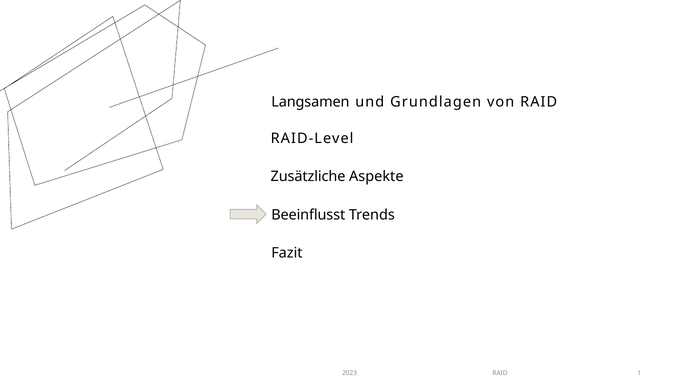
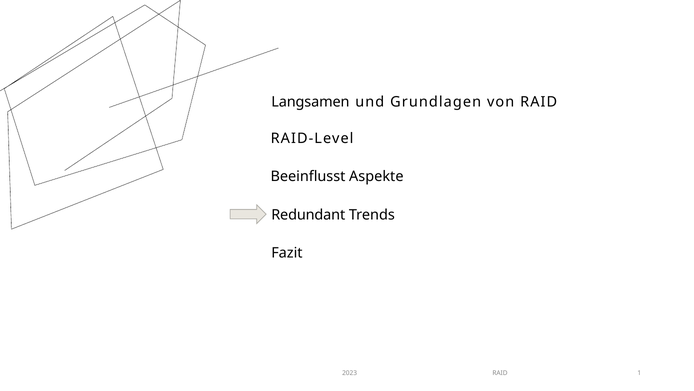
Zusätzliche: Zusätzliche -> Beeinflusst (308, 176)
Beeinflusst: Beeinflusst -> Redundant (308, 214)
